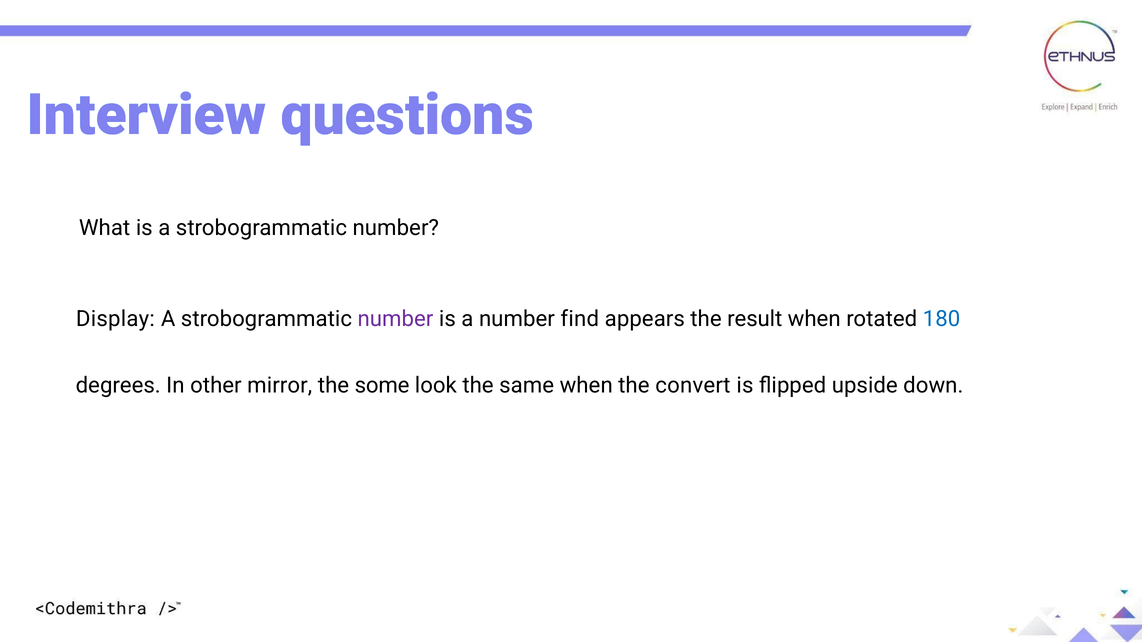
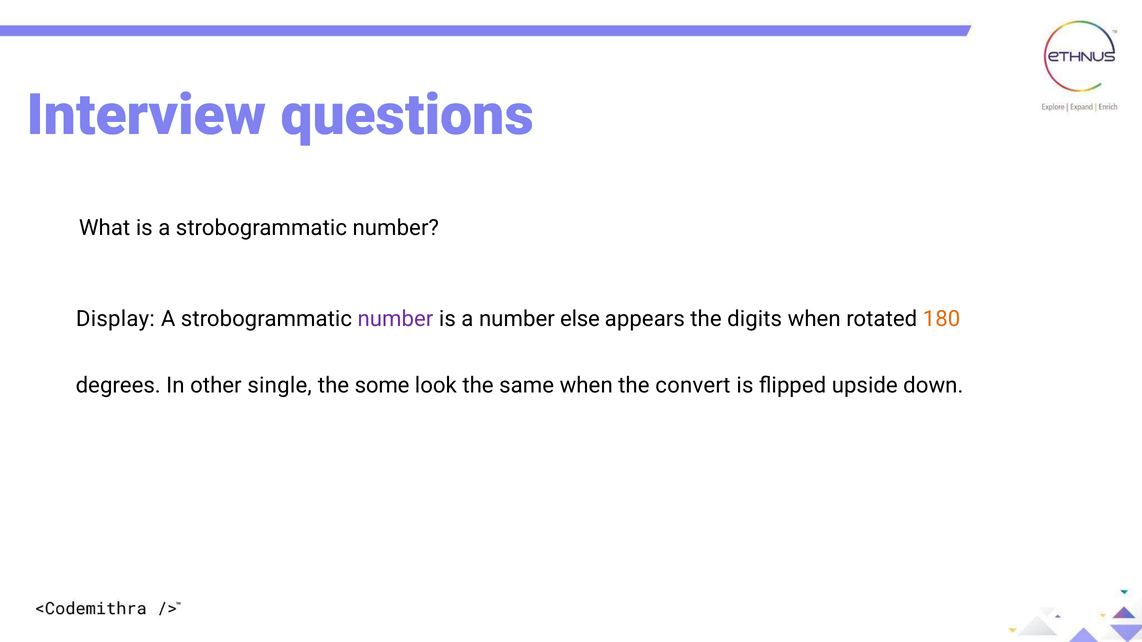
find: find -> else (580, 319)
result: result -> digits (755, 319)
180 colour: blue -> orange (941, 319)
mirror: mirror -> single (280, 386)
